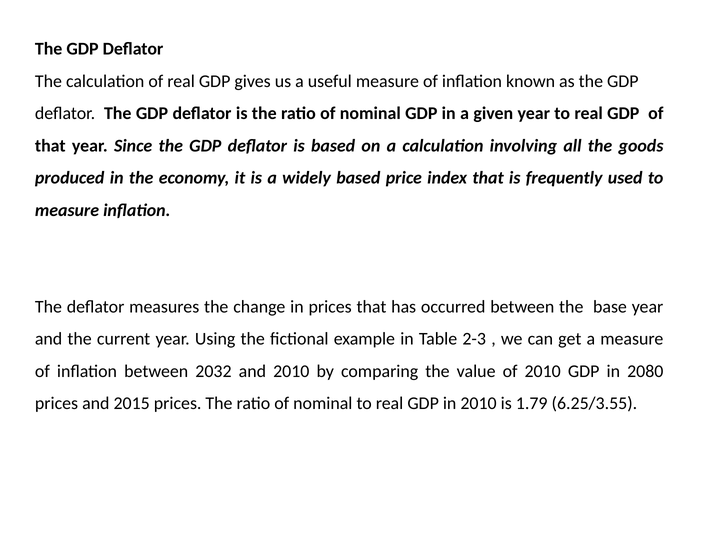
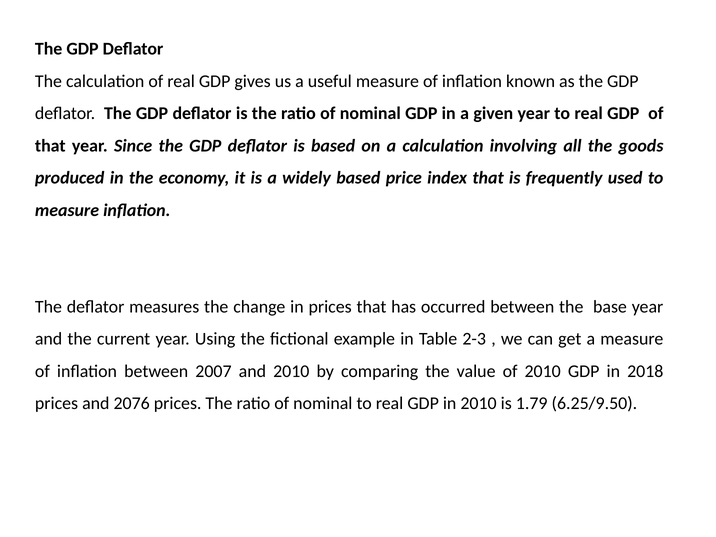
2032: 2032 -> 2007 (213, 371)
2080: 2080 -> 2018 (645, 371)
2015: 2015 -> 2076 (132, 404)
6.25/3.55: 6.25/3.55 -> 6.25/9.50 (594, 404)
